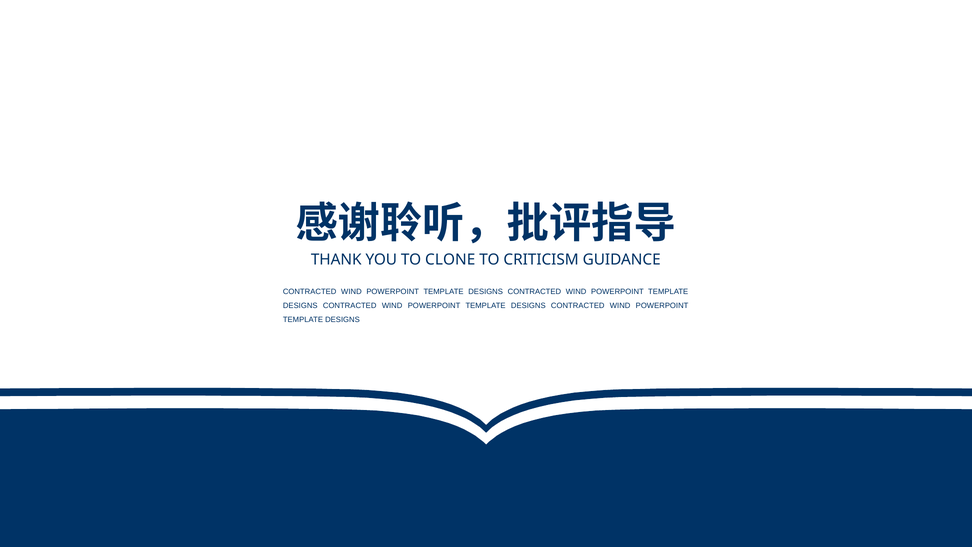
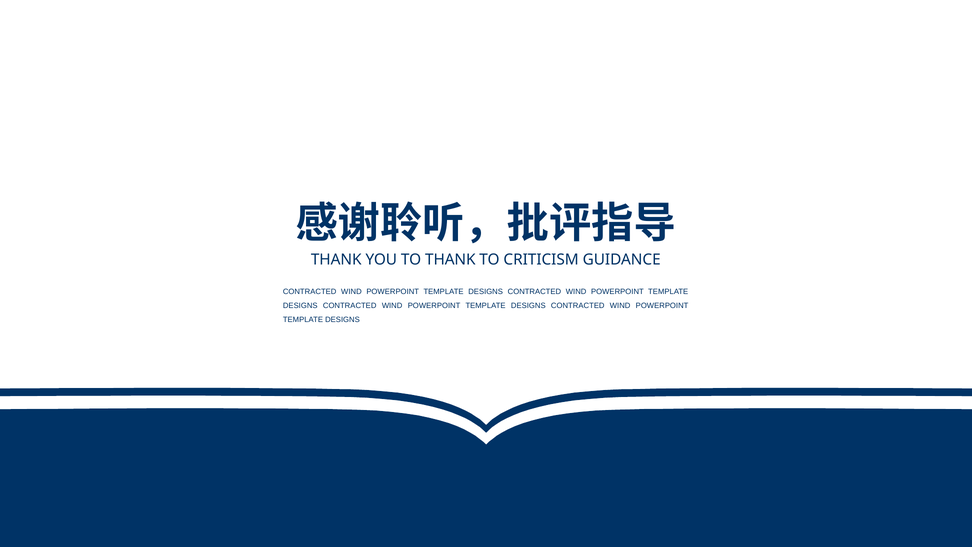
TO CLONE: CLONE -> THANK (450, 260)
